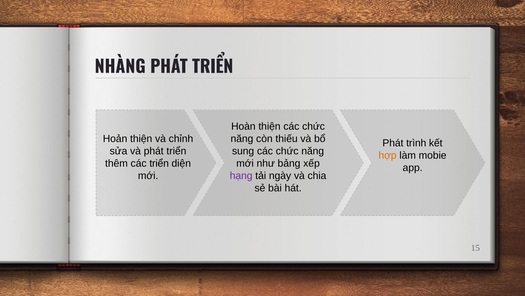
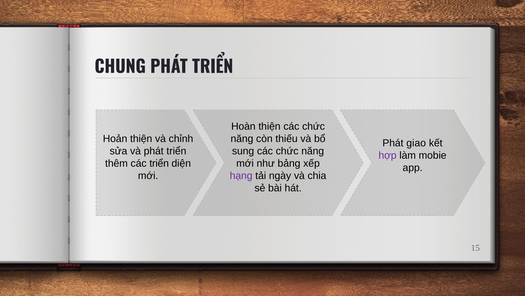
NHÀNG: NHÀNG -> CHUNG (120, 67)
trình: trình -> giao (416, 143)
hợp colour: orange -> purple (388, 155)
